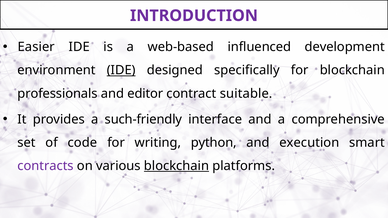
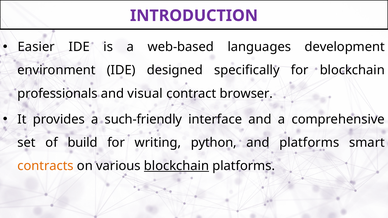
influenced: influenced -> languages (259, 47)
IDE underline: present -> none (121, 70)
editor: editor -> visual (145, 94)
suitable: suitable -> browser (246, 94)
code: code -> build (83, 143)
and execution: execution -> platforms (309, 143)
contracts colour: purple -> orange (46, 166)
